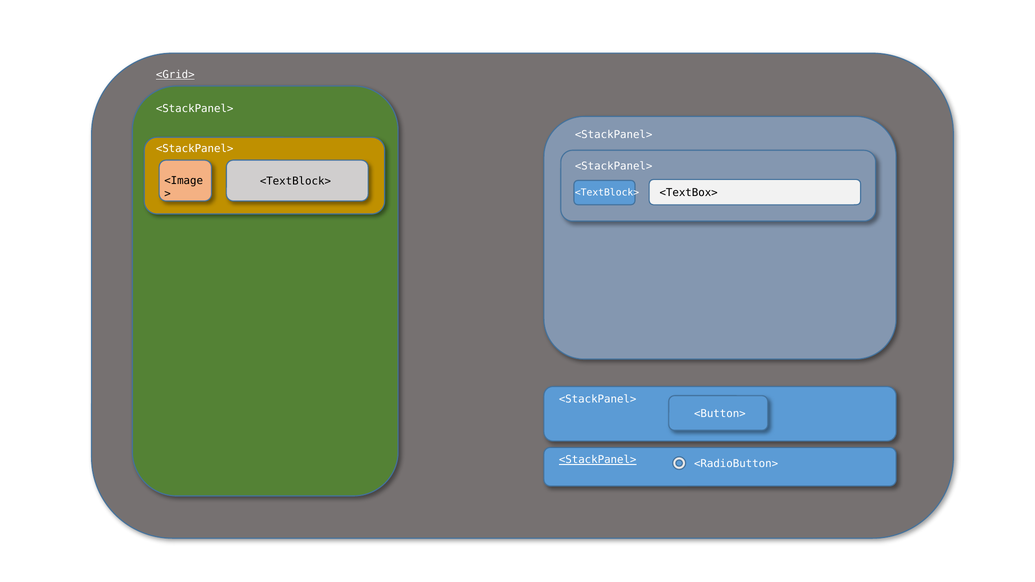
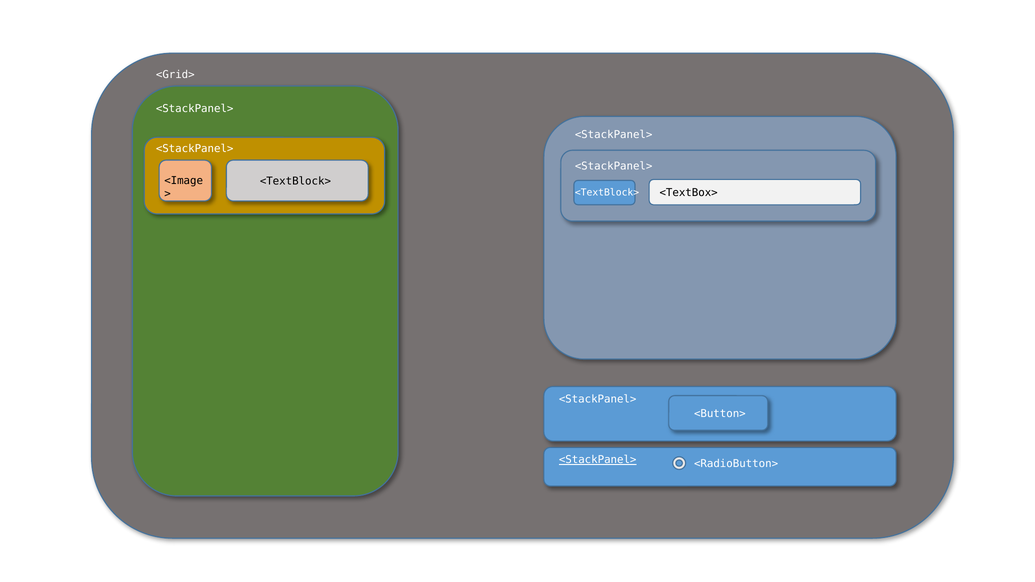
<Grid> underline: present -> none (175, 75)
